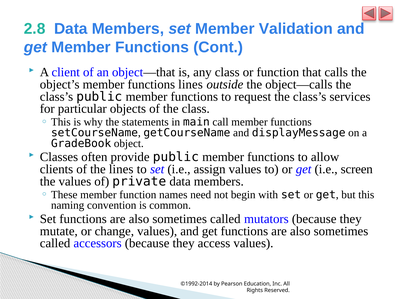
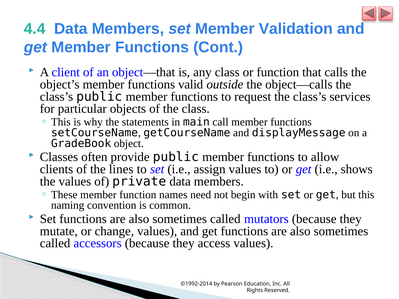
2.8: 2.8 -> 4.4 (35, 29)
functions lines: lines -> valid (191, 84)
screen: screen -> shows (357, 169)
